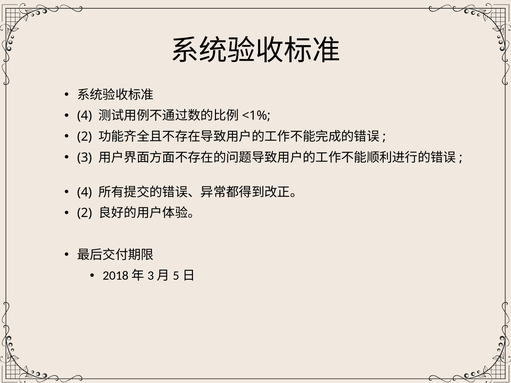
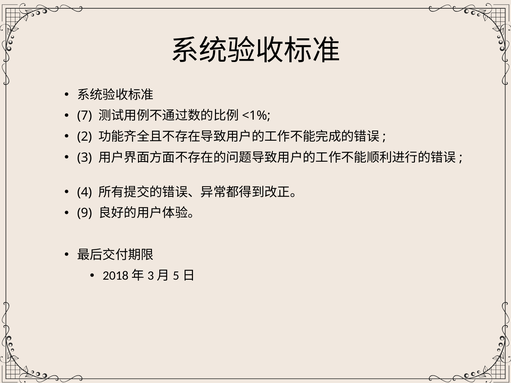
4: 4 -> 7 (85, 116)
2: 2 -> 9 (85, 213)
